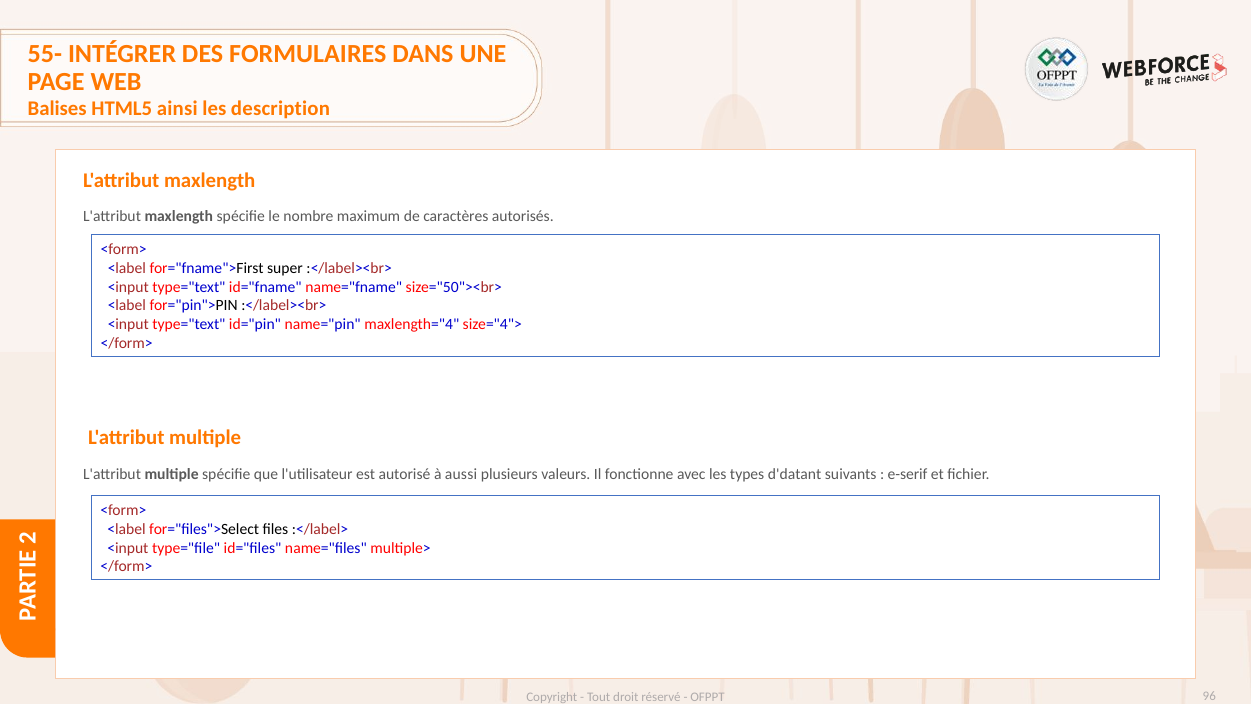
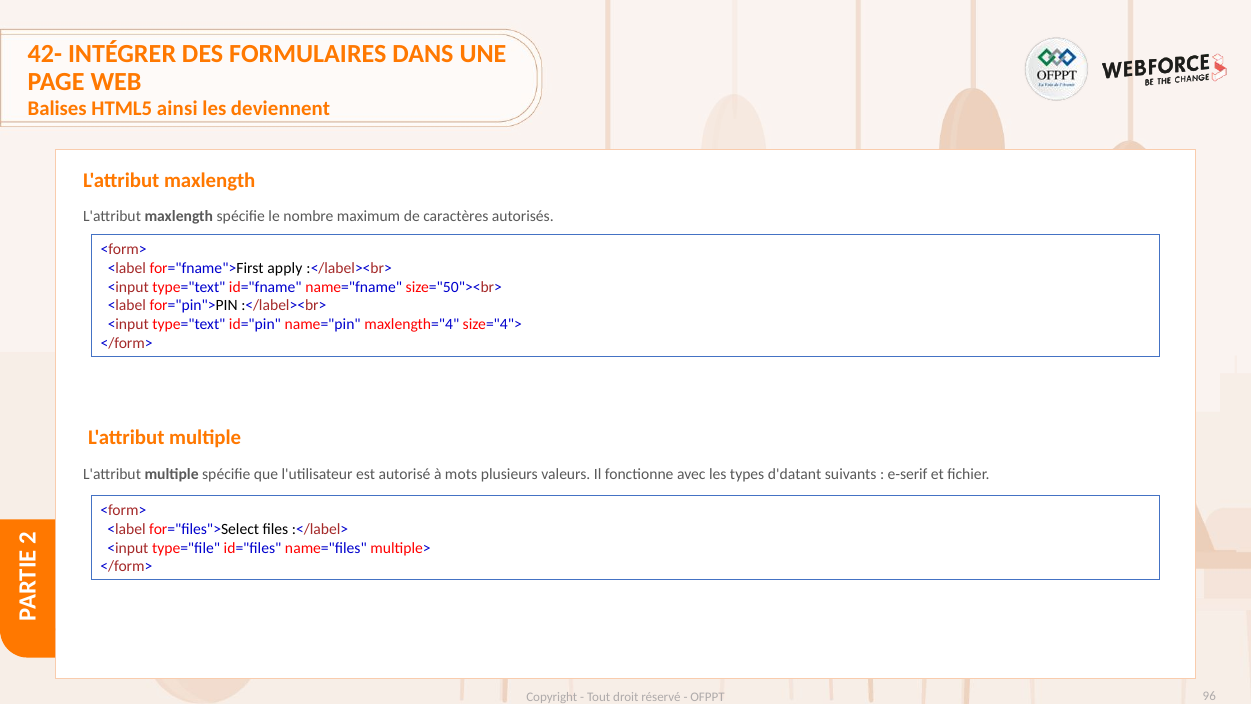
55-: 55- -> 42- (45, 53)
description: description -> deviennent (281, 108)
super: super -> apply (285, 268)
aussi: aussi -> mots (461, 474)
